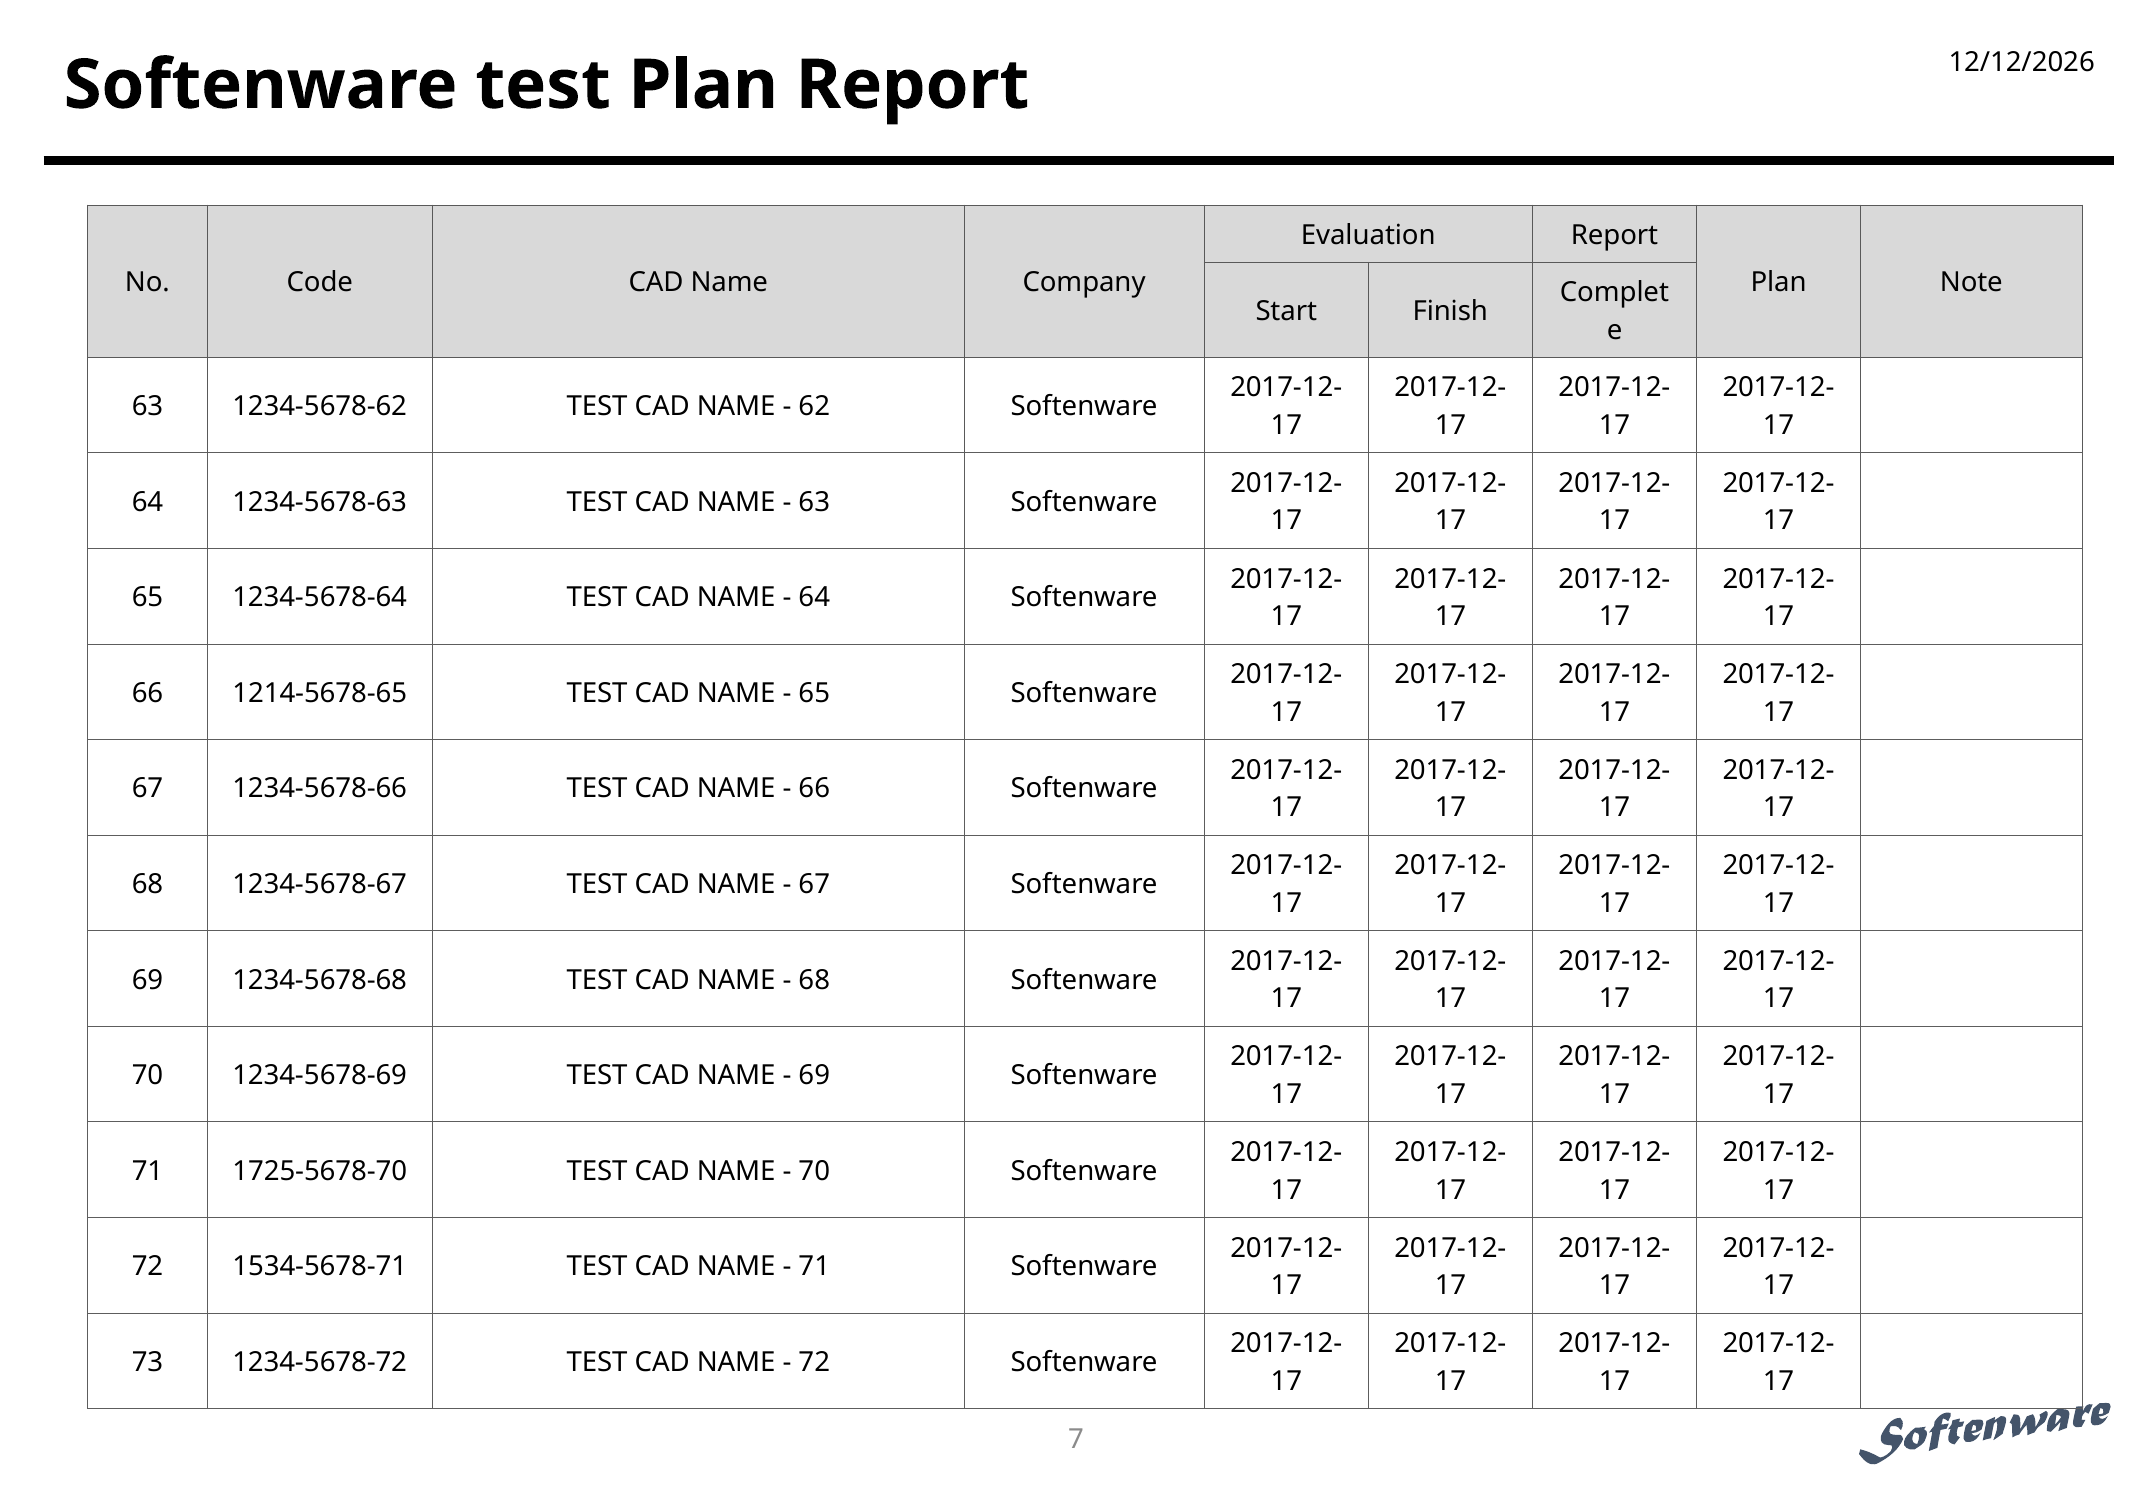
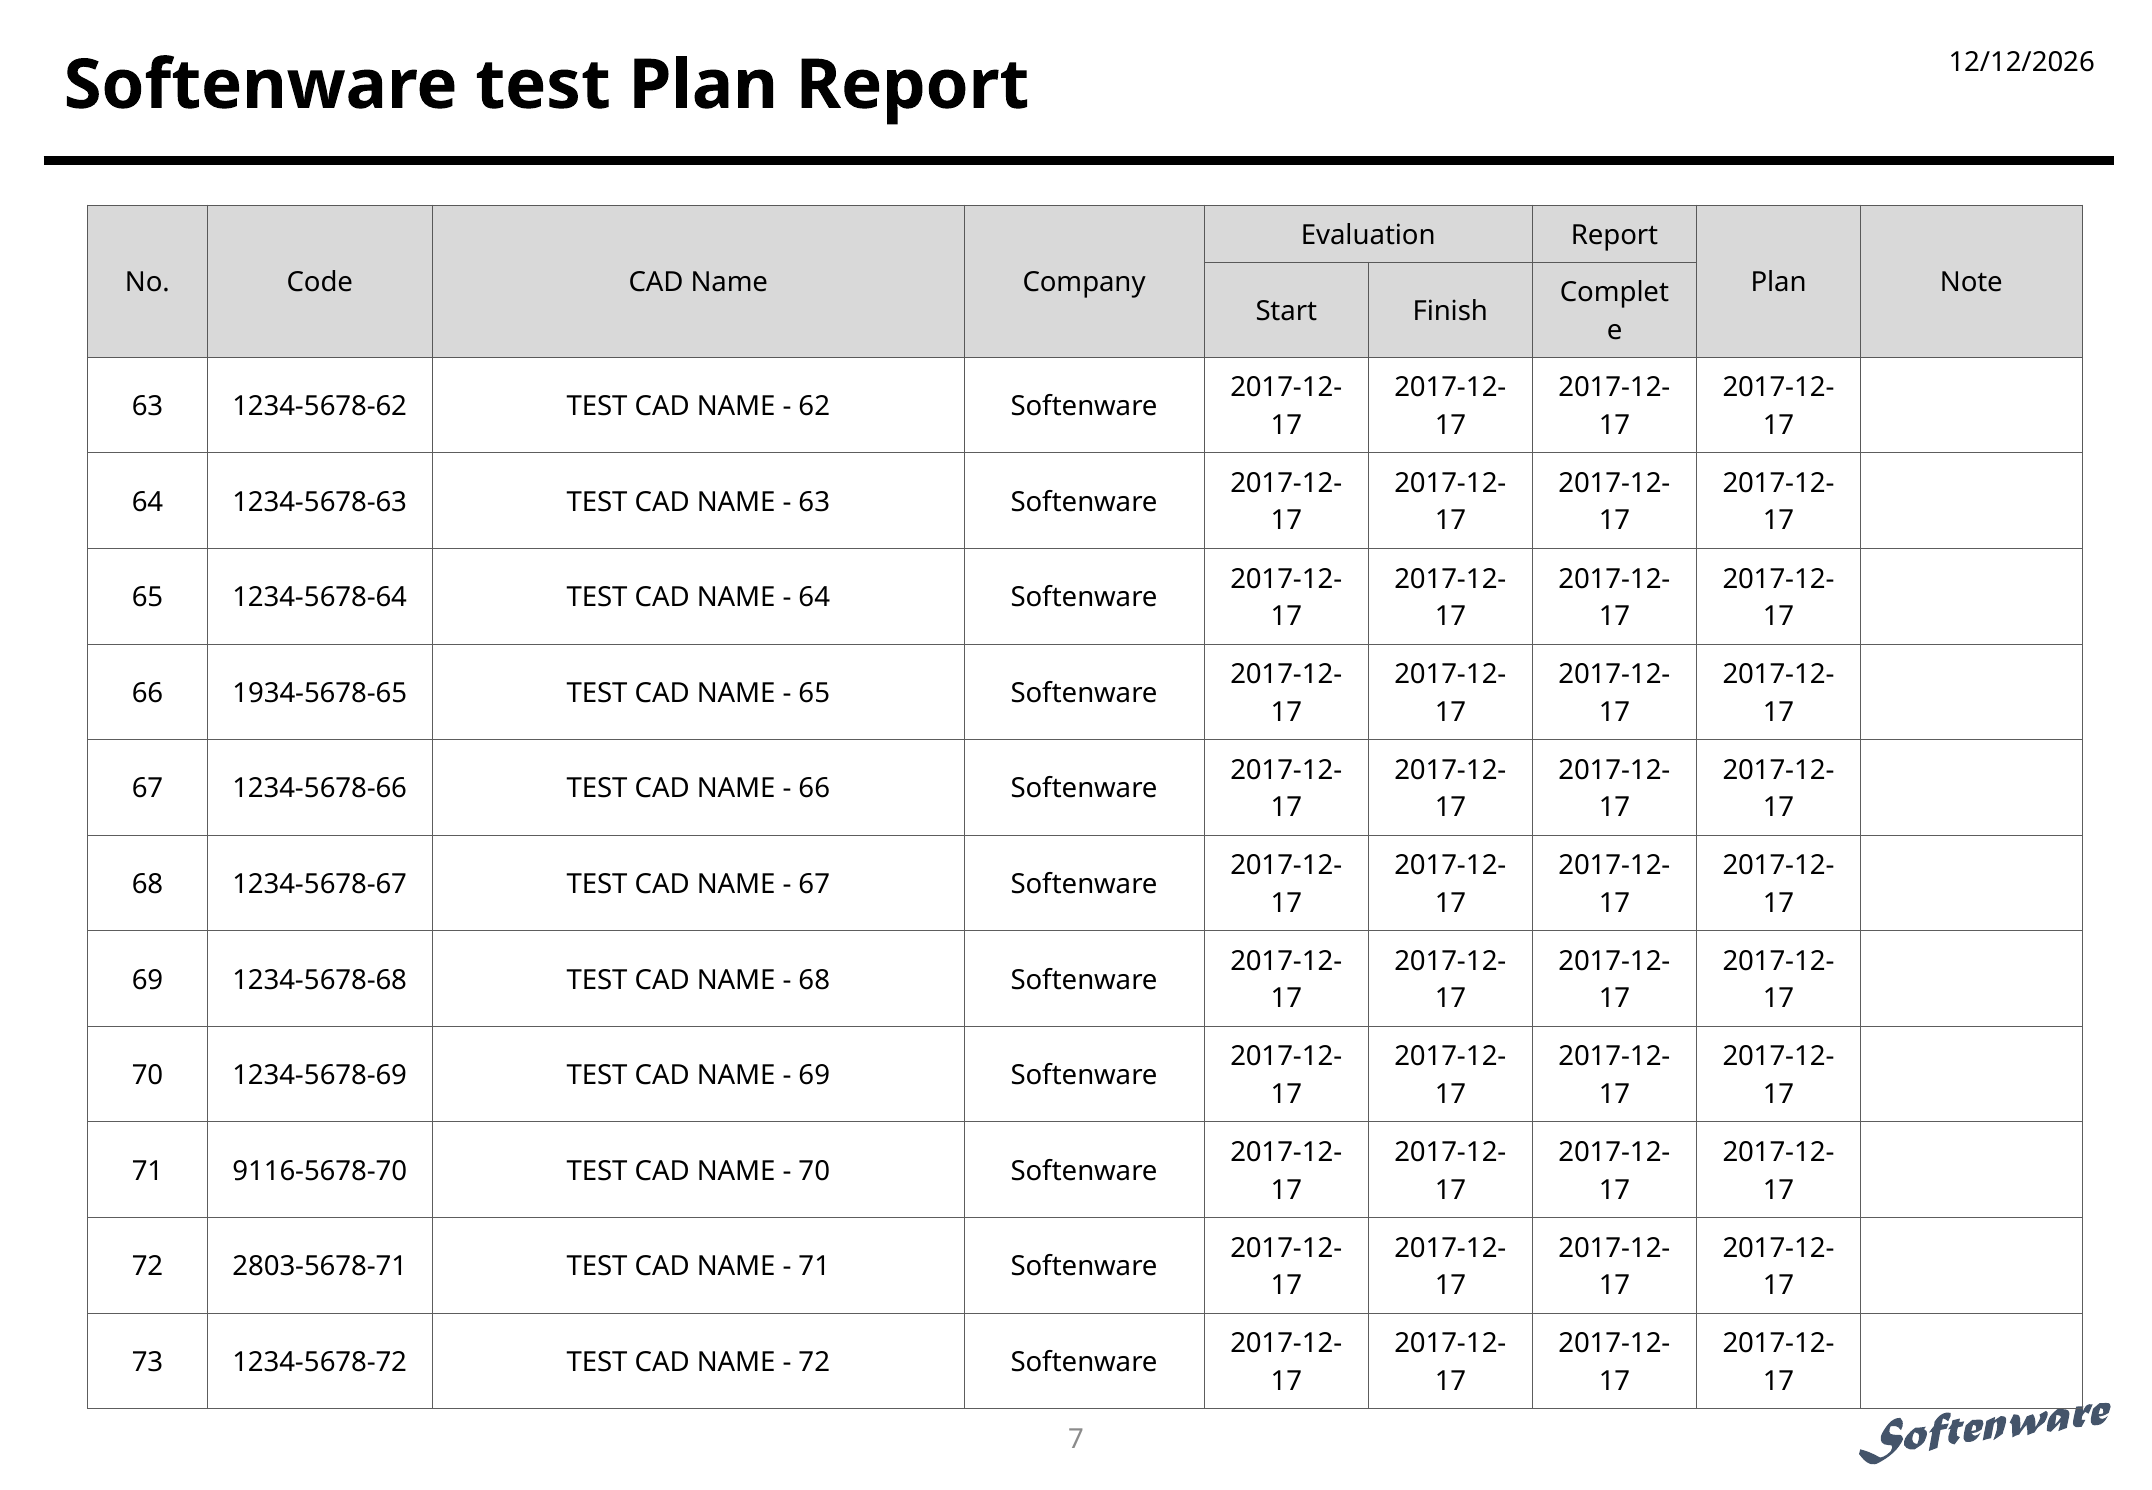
1214-5678-65: 1214-5678-65 -> 1934-5678-65 (320, 693)
1725-5678-70: 1725-5678-70 -> 9116-5678-70 (320, 1171)
1534-5678-71: 1534-5678-71 -> 2803-5678-71 (320, 1267)
